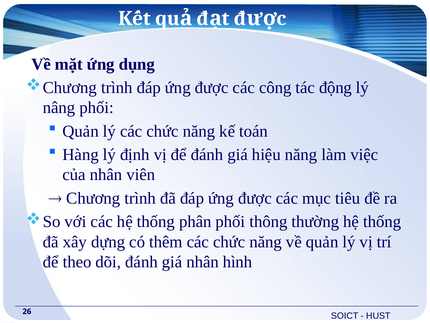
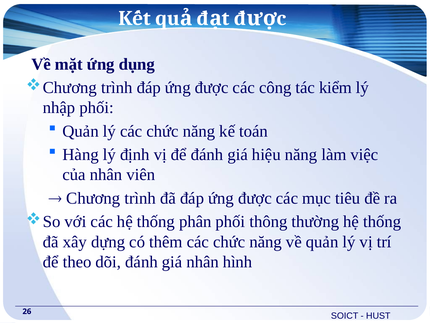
động: động -> kiểm (335, 88)
nâng: nâng -> nhập (59, 108)
